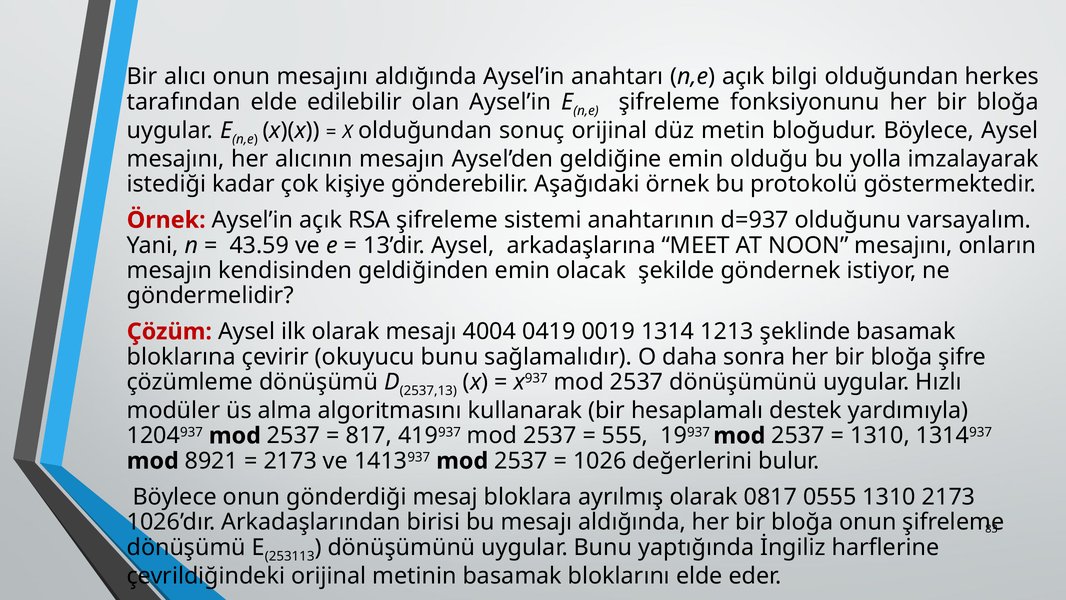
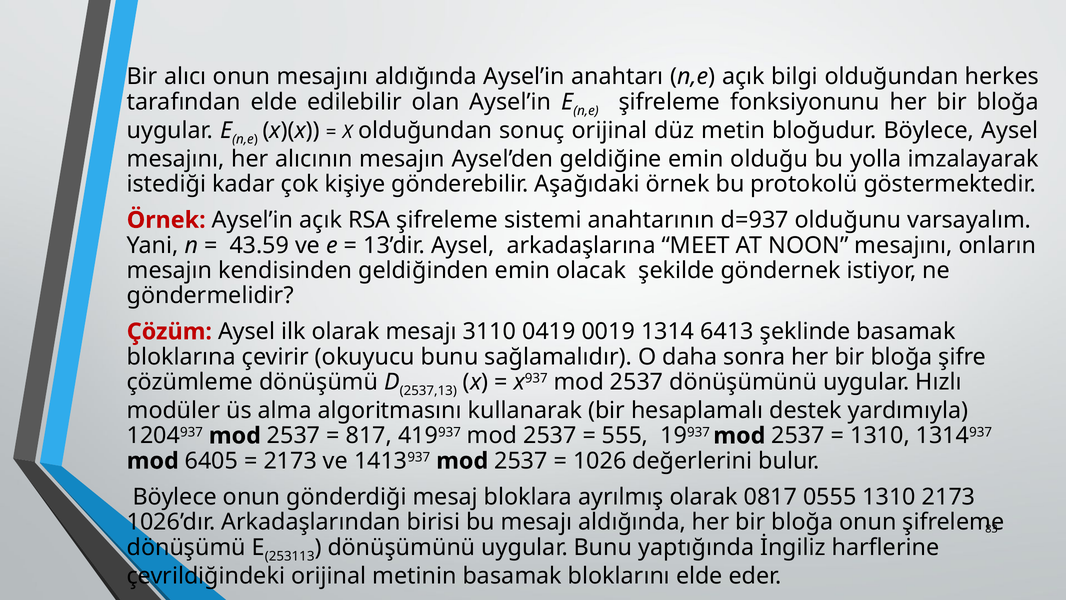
4004: 4004 -> 3110 (489, 331)
1213: 1213 -> 6413 (727, 331)
8921: 8921 -> 6405 (211, 461)
